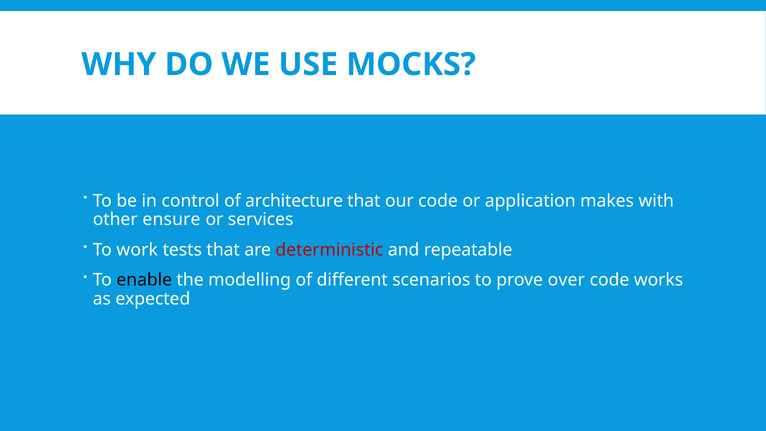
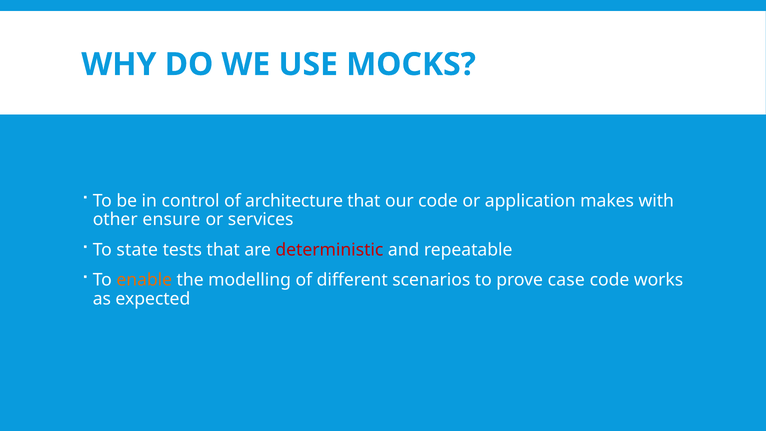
work: work -> state (137, 250)
enable colour: black -> orange (144, 280)
over: over -> case (566, 280)
